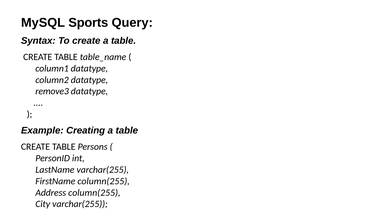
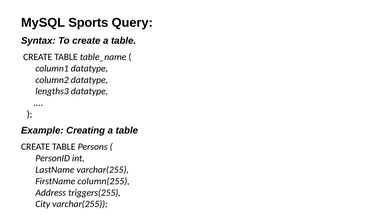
remove3: remove3 -> lengths3 (52, 92)
Address column(255: column(255 -> triggers(255 (94, 193)
